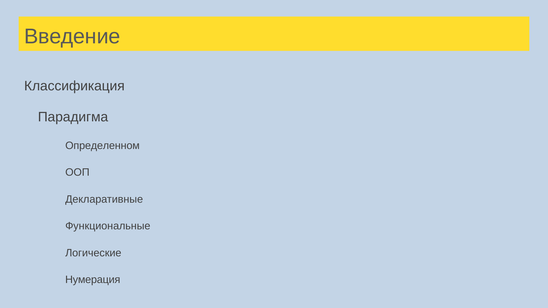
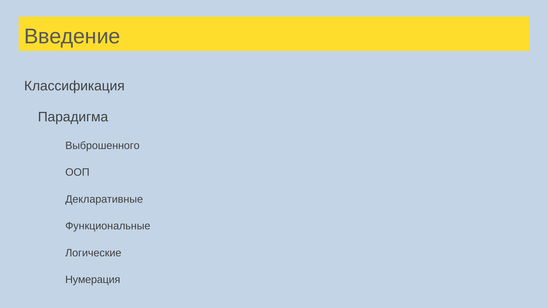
Определенном: Определенном -> Выброшенного (102, 146)
